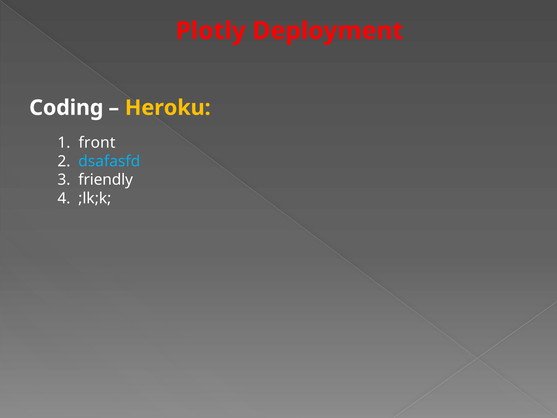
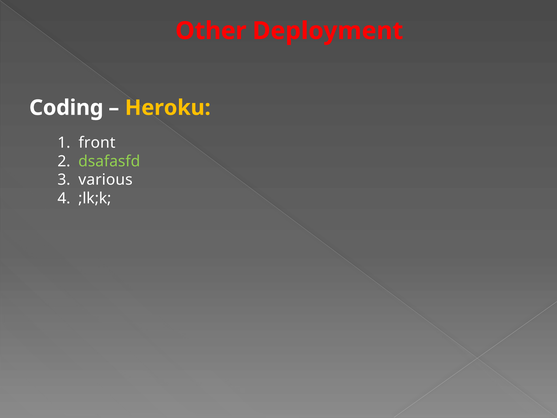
Plotly: Plotly -> Other (211, 31)
dsafasfd colour: light blue -> light green (109, 161)
friendly: friendly -> various (106, 180)
